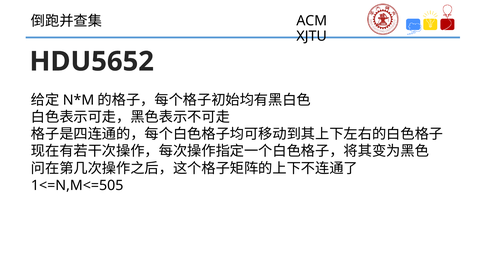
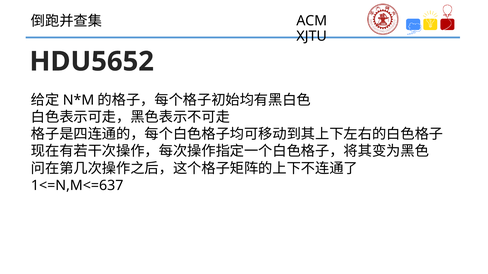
1<=N,M<=505: 1<=N,M<=505 -> 1<=N,M<=637 (77, 186)
